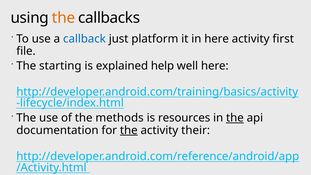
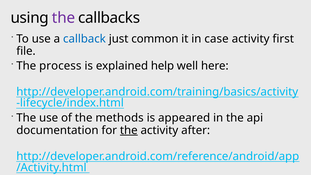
the colour: orange -> purple (64, 18)
platform: platform -> common (155, 39)
in here: here -> case (217, 39)
starting: starting -> process (60, 66)
resources: resources -> appeared (184, 118)
the underline: present -> none (235, 118)
their: their -> after (196, 130)
